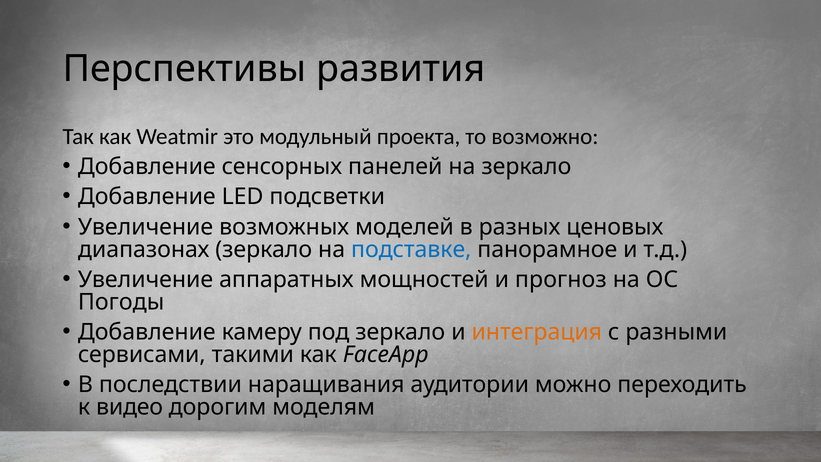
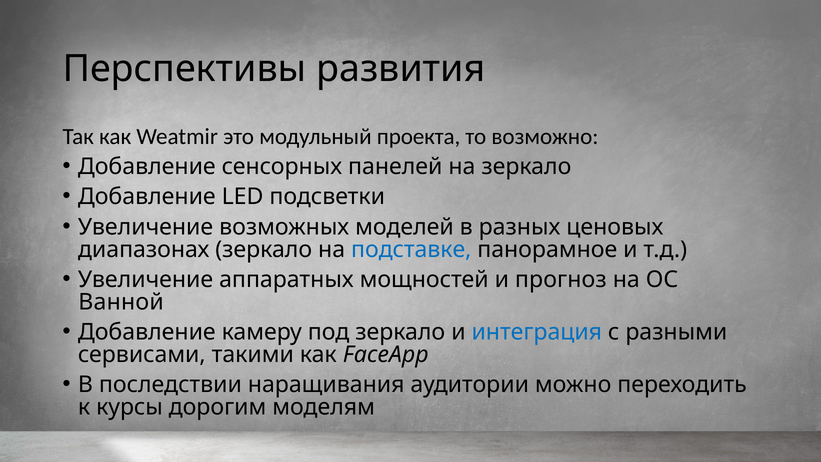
Погоды: Погоды -> Ванной (121, 302)
интеграция colour: orange -> blue (537, 332)
видео: видео -> курсы (129, 407)
